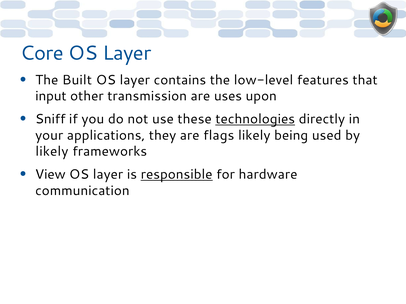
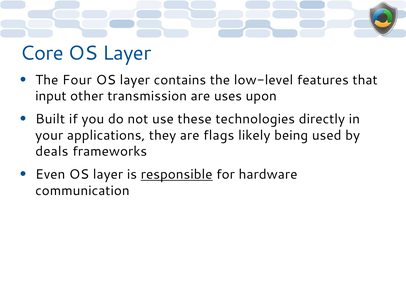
Built: Built -> Four (77, 80)
Sniff: Sniff -> Built (50, 119)
technologies underline: present -> none (255, 119)
likely: likely -> deals (52, 152)
View: View -> Even (50, 175)
